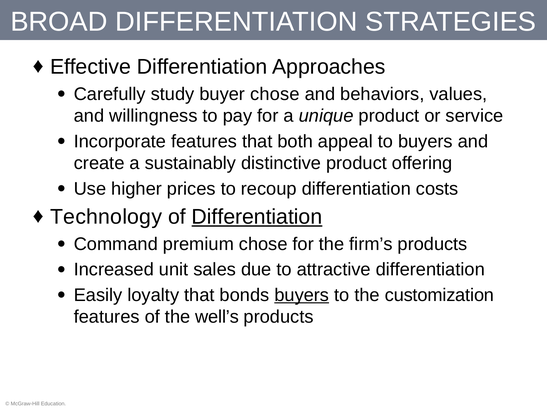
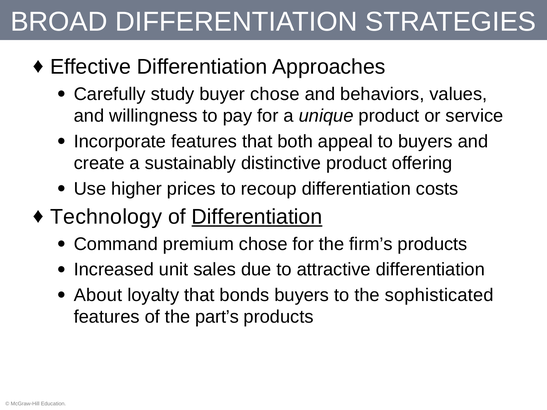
Easily: Easily -> About (98, 295)
buyers underline: present -> none (302, 295)
customization: customization -> sophisticated (439, 295)
well’s: well’s -> part’s (217, 317)
